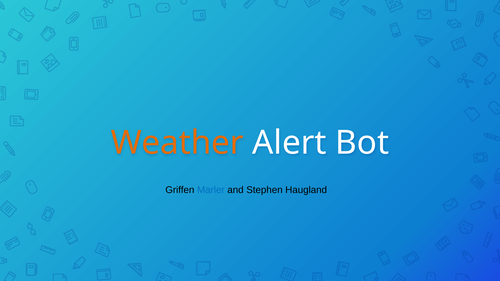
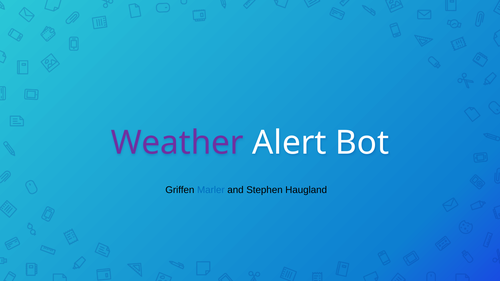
Weather colour: orange -> purple (177, 143)
